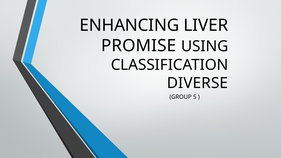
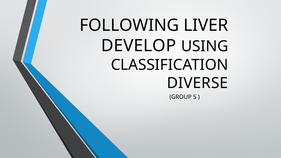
ENHANCING: ENHANCING -> FOLLOWING (129, 25)
PROMISE: PROMISE -> DEVELOP (139, 46)
